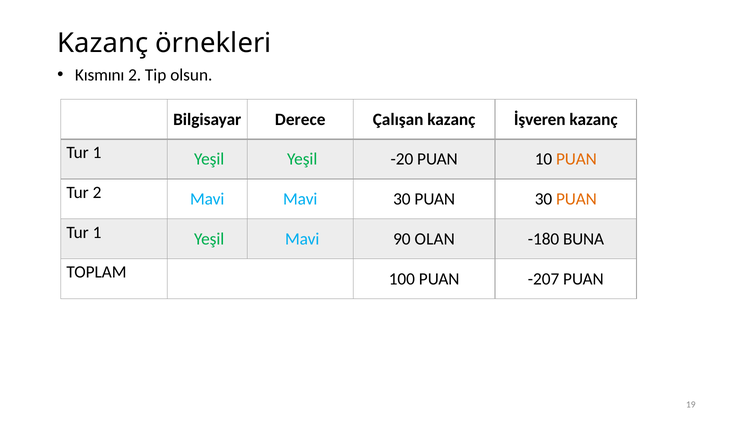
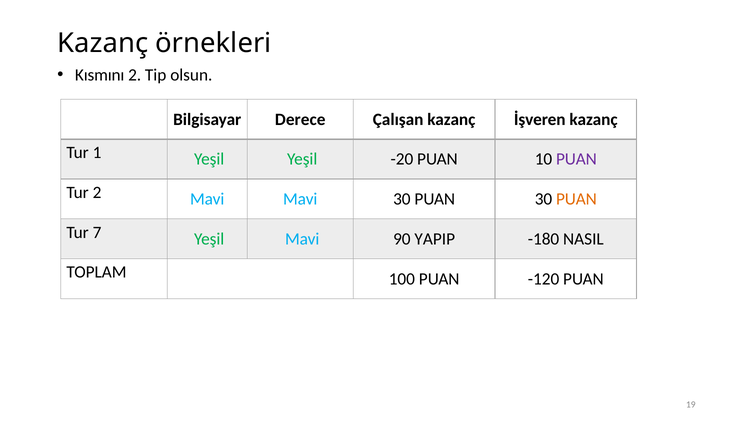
PUAN colour: orange -> purple (576, 159)
1: 1 -> 7 (97, 232)
OLAN: OLAN -> YAPIP (435, 239)
BUNA: BUNA -> NASIL (583, 239)
-207: -207 -> -120 (544, 279)
